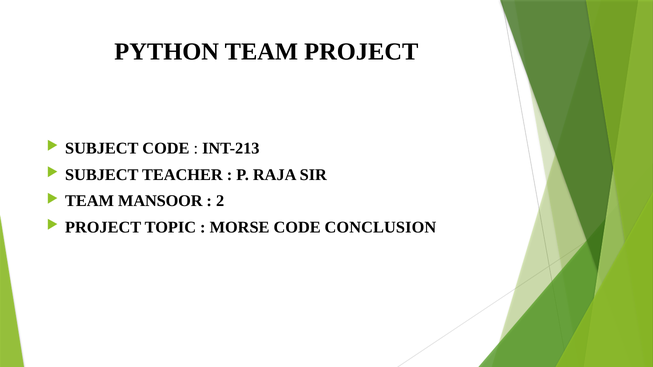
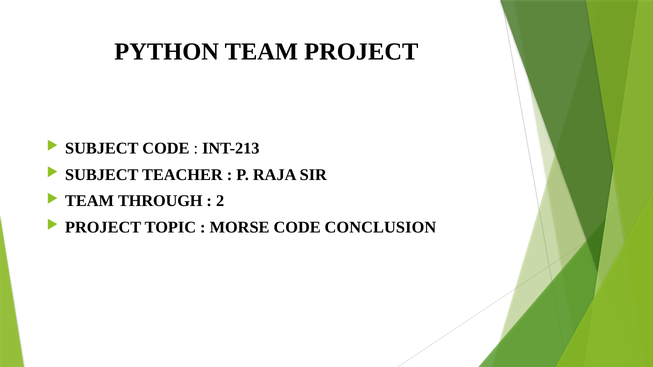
MANSOOR: MANSOOR -> THROUGH (160, 201)
